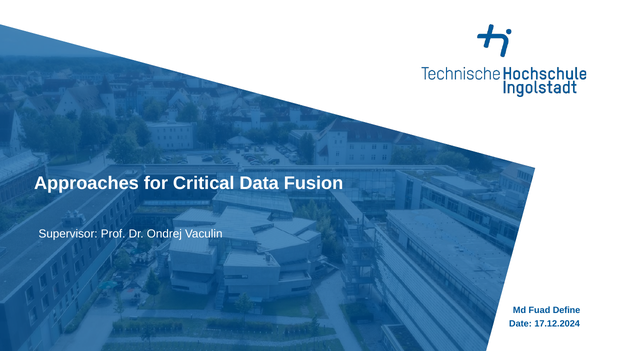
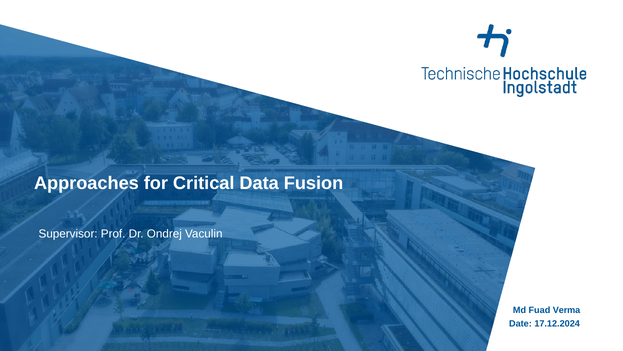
Define: Define -> Verma (567, 310)
